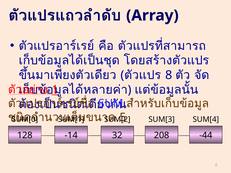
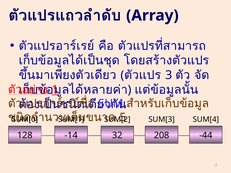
8: 8 -> 3 (169, 75)
